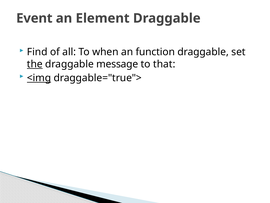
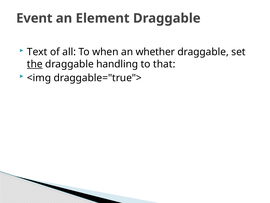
Find: Find -> Text (37, 52)
function: function -> whether (155, 52)
message: message -> handling (117, 64)
<img underline: present -> none (39, 78)
